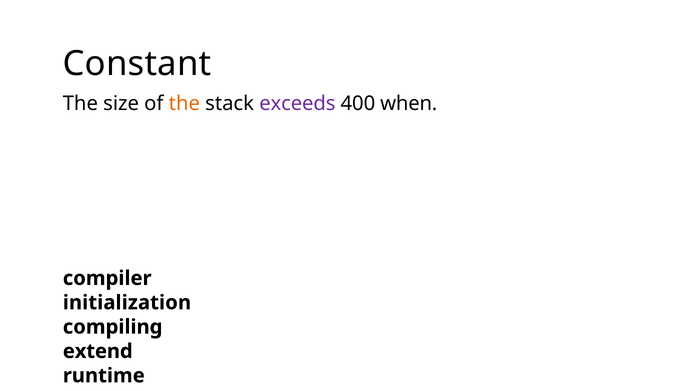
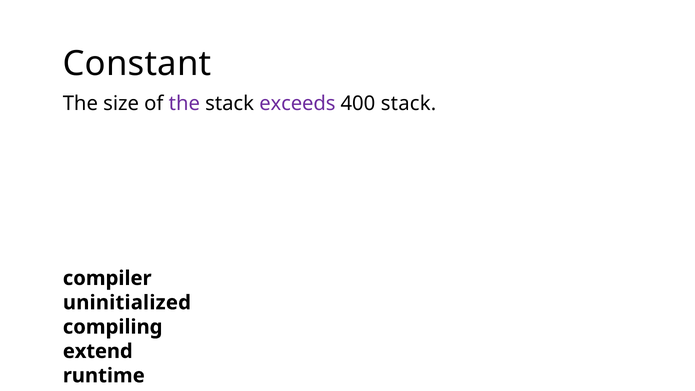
the colour: orange -> purple (184, 103)
400 when: when -> stack (409, 103)
initialization: initialization -> uninitialized (127, 303)
